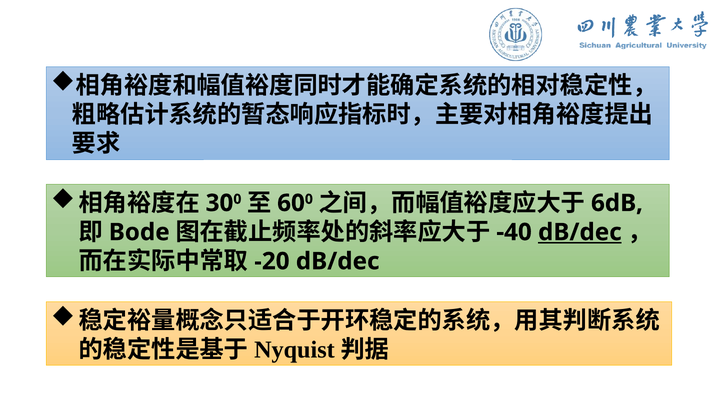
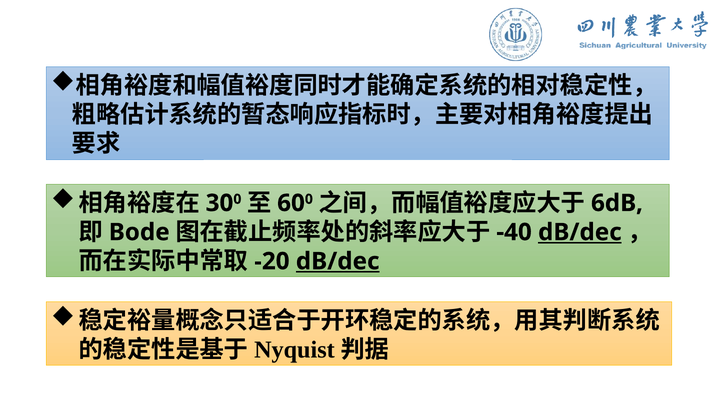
dB/dec underline: none -> present (338, 261)
